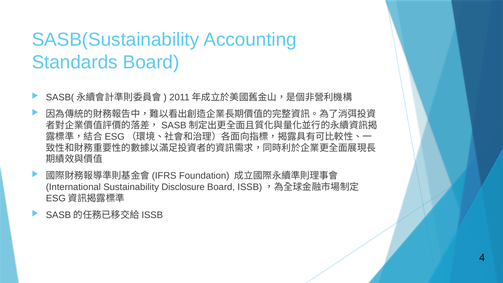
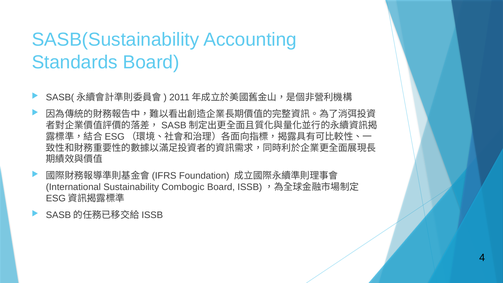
Disclosure: Disclosure -> Combogic (183, 187)
